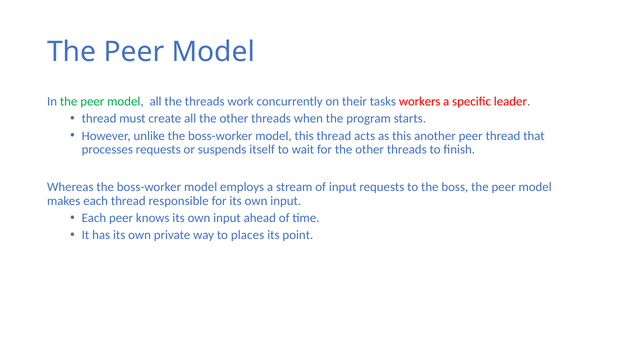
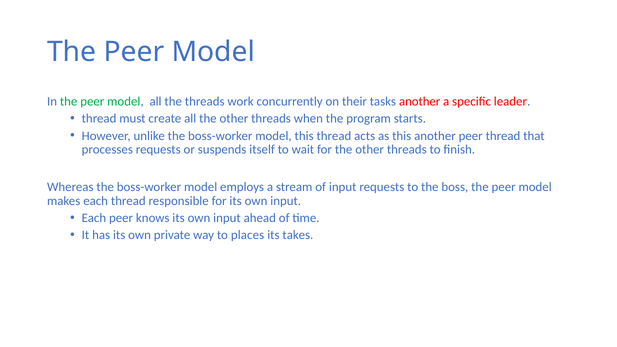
tasks workers: workers -> another (420, 102)
point: point -> takes (298, 235)
